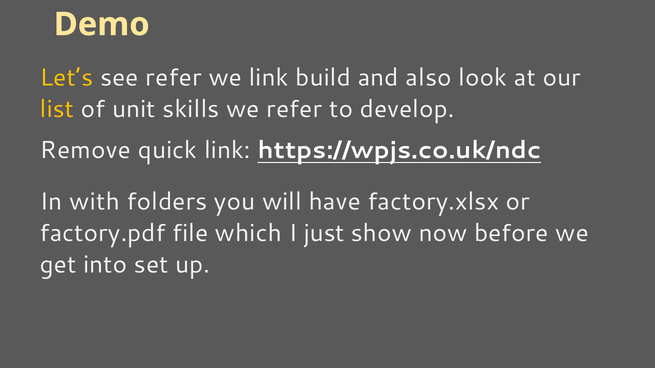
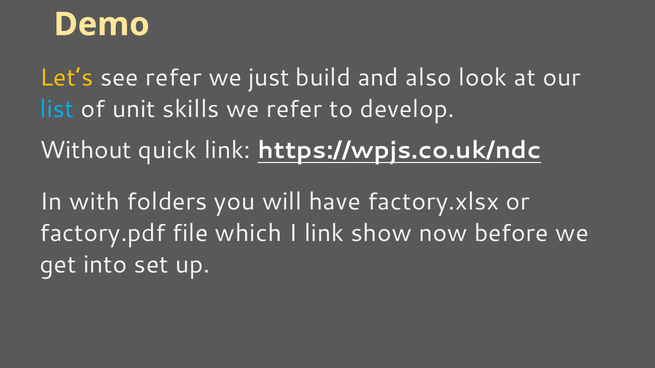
we link: link -> just (269, 78)
list colour: yellow -> light blue (57, 109)
Remove: Remove -> Without (86, 150)
I just: just -> link (324, 233)
